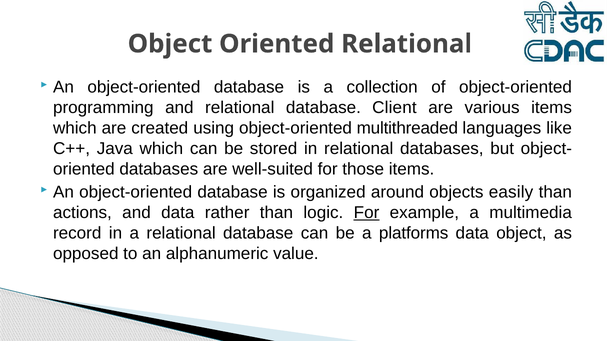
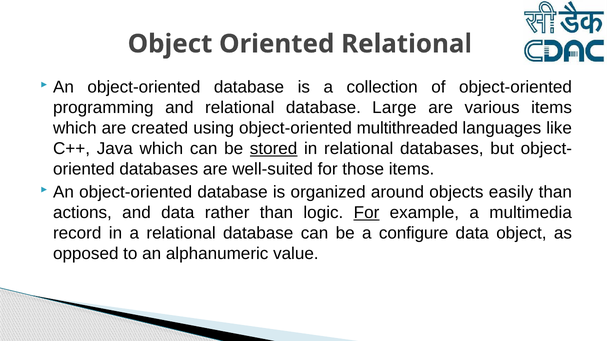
Client: Client -> Large (394, 108)
stored underline: none -> present (274, 149)
platforms: platforms -> configure (414, 233)
